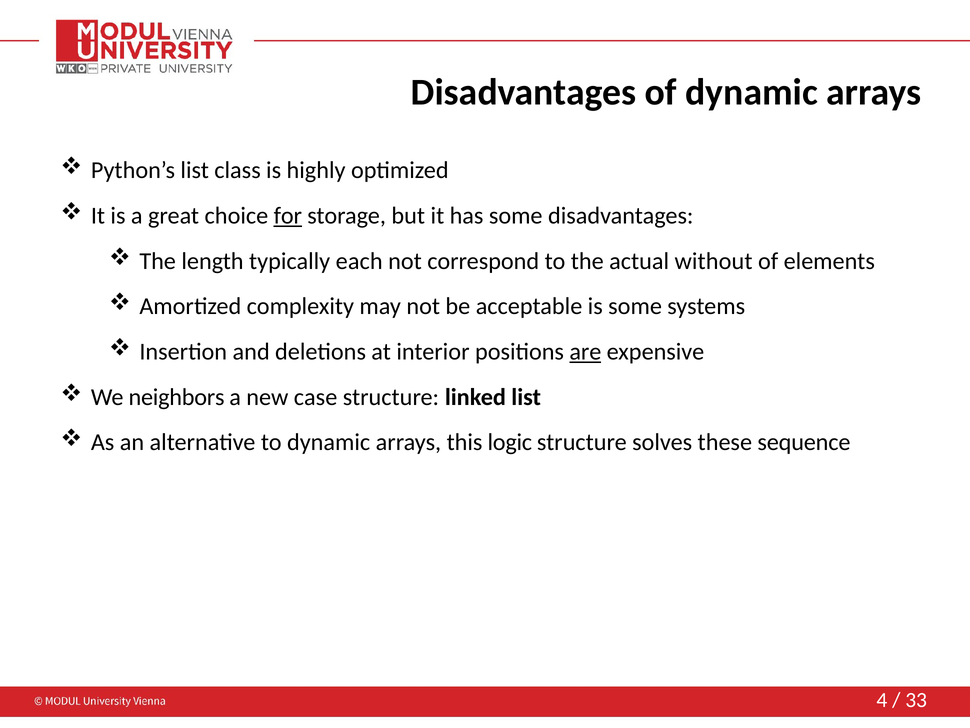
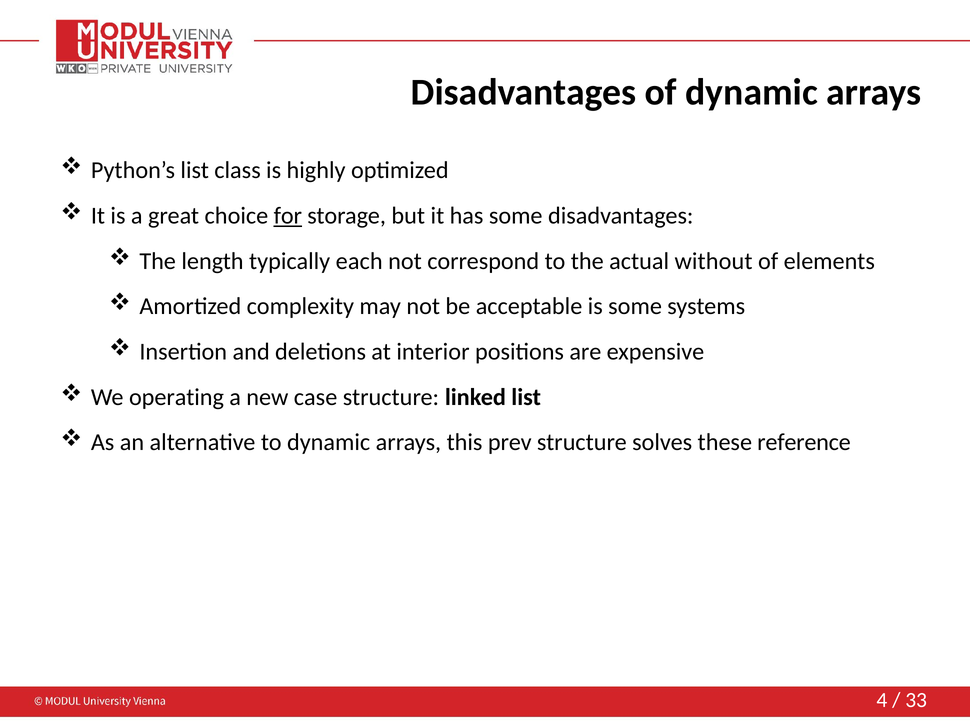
are underline: present -> none (585, 351)
neighbors: neighbors -> operating (176, 397)
logic: logic -> prev (510, 442)
sequence: sequence -> reference (804, 442)
